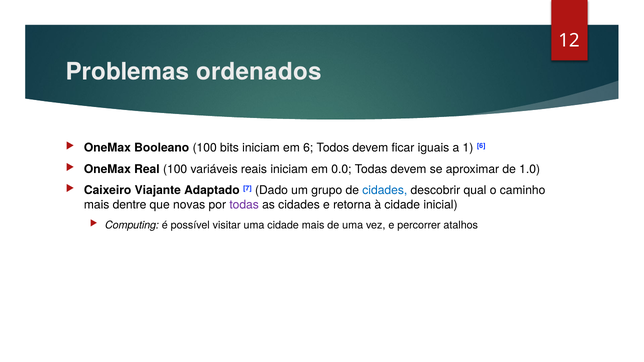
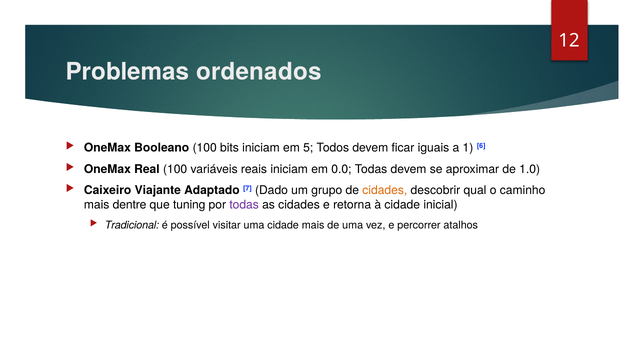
em 6: 6 -> 5 (308, 148)
cidades colour: blue -> orange (385, 190)
novas: novas -> tuning (189, 205)
Computing: Computing -> Tradicional (132, 225)
